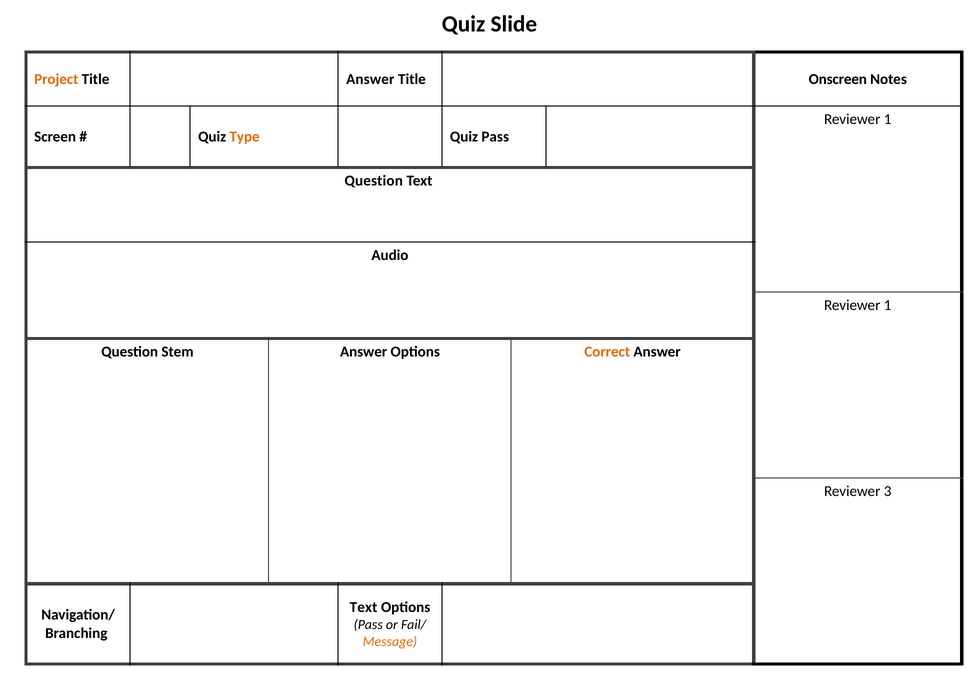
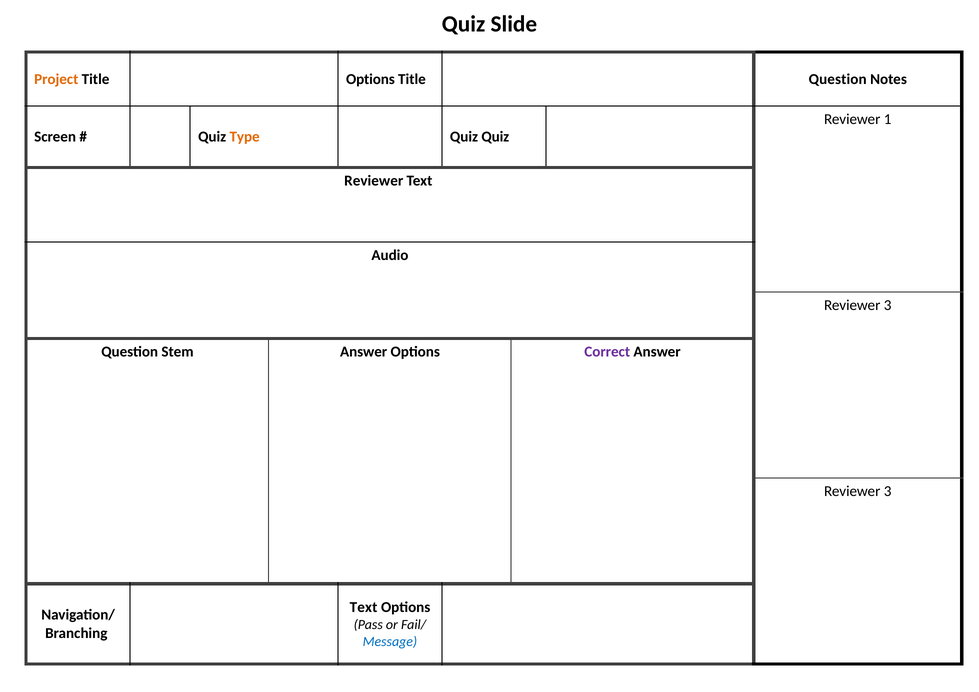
Title Answer: Answer -> Options (370, 79)
Title Onscreen: Onscreen -> Question (838, 79)
Quiz Pass: Pass -> Quiz (495, 137)
Question: Question -> Reviewer (374, 181)
1: 1 -> 3 (888, 306)
Correct colour: orange -> purple (607, 352)
Message colour: orange -> blue (390, 642)
